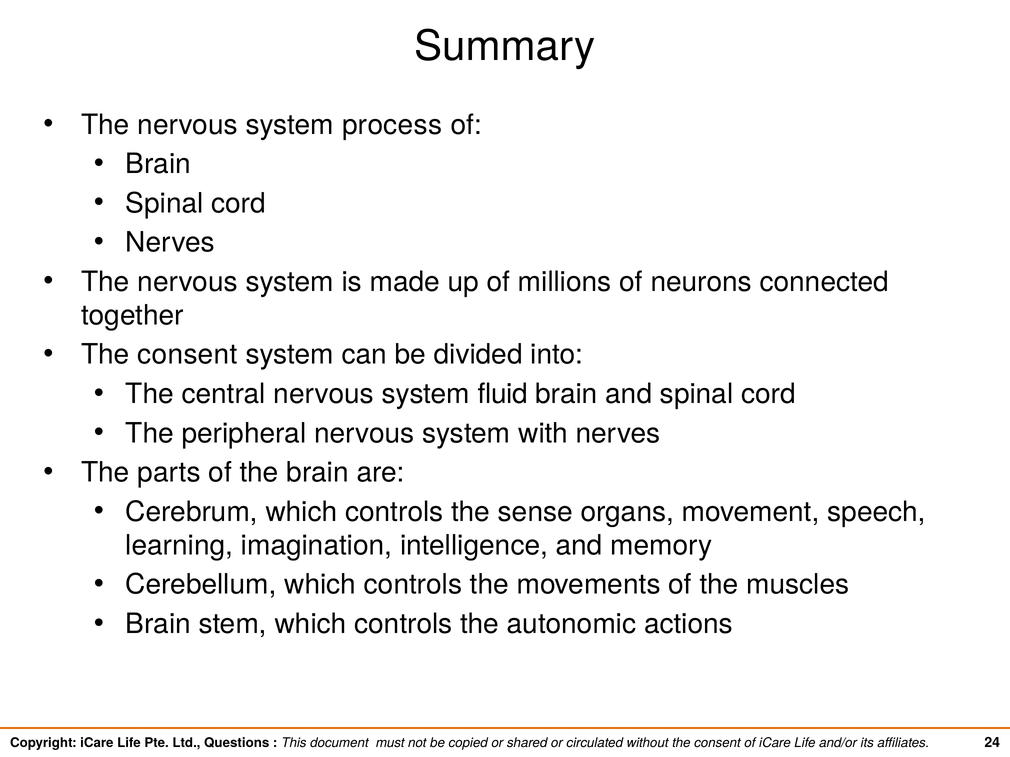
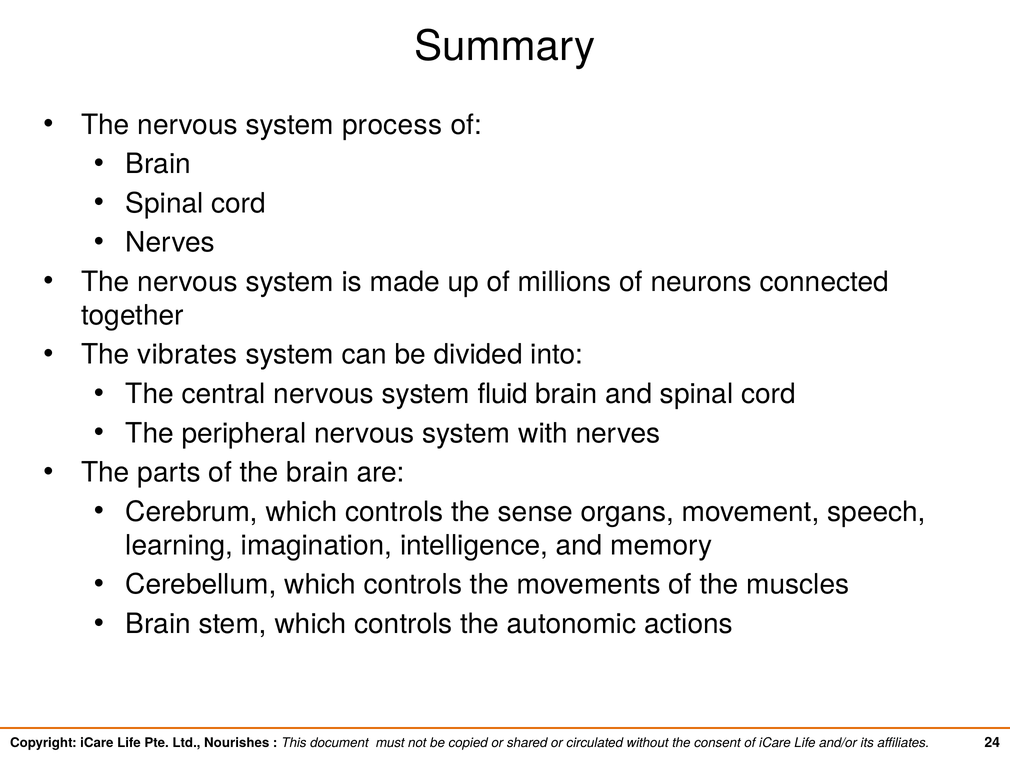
consent: consent -> vibrates (187, 355)
Questions: Questions -> Nourishes (237, 743)
